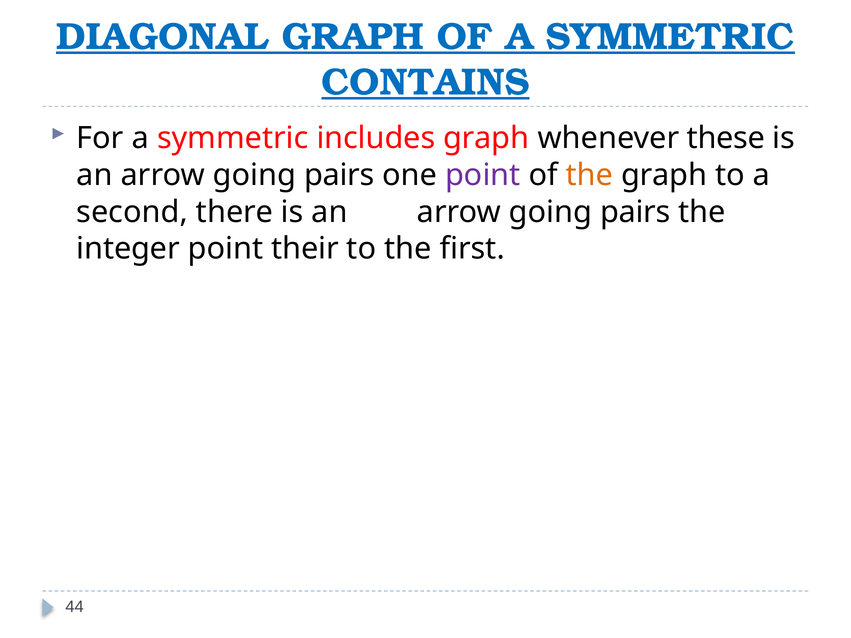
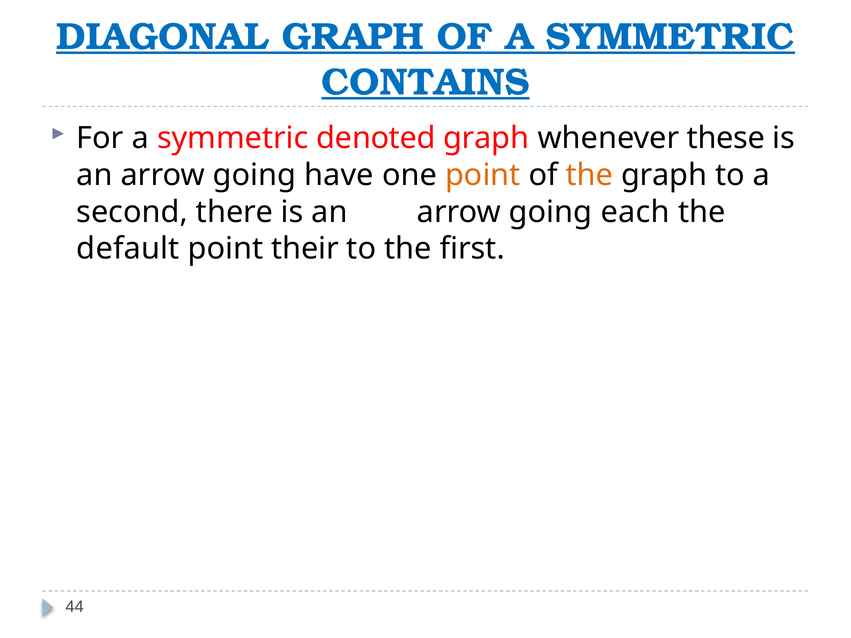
includes: includes -> denoted (376, 138)
pairs: pairs -> have (339, 175)
point colour: purple -> orange (483, 175)
pairs: pairs -> each (635, 212)
integer: integer -> default (128, 249)
